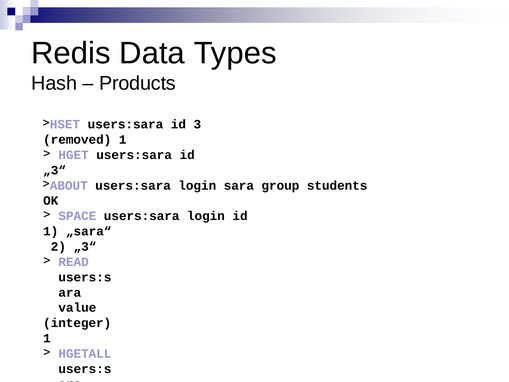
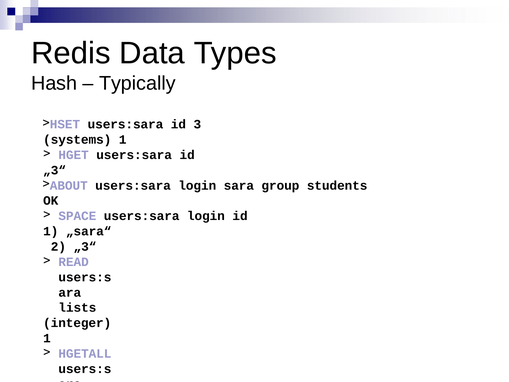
Products: Products -> Typically (137, 83)
removed: removed -> systems (77, 140)
value: value -> lists (77, 308)
